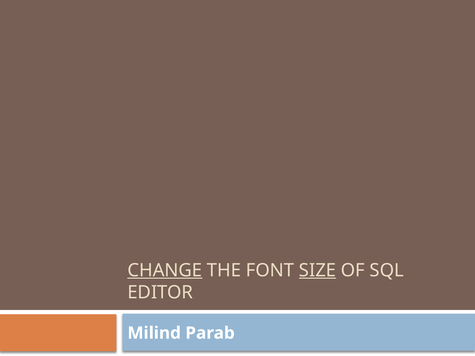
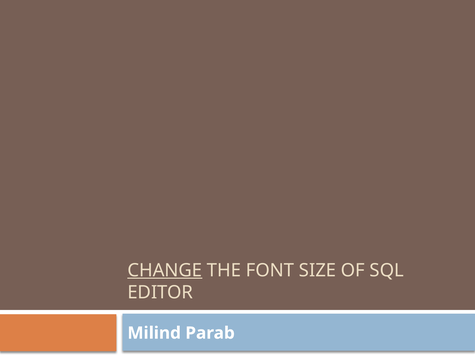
SIZE underline: present -> none (318, 271)
